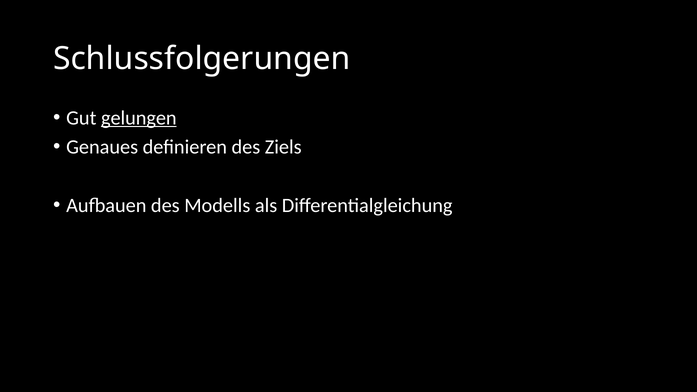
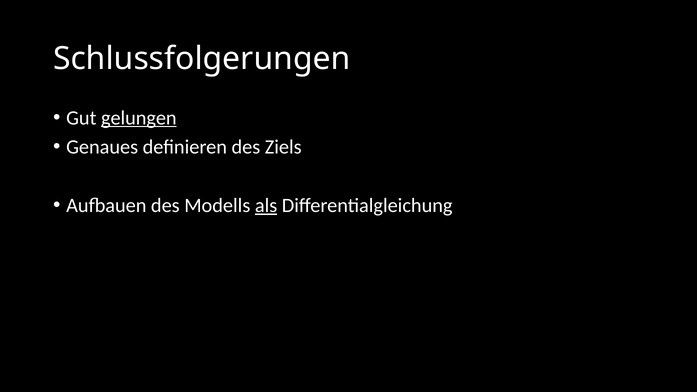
als underline: none -> present (266, 206)
